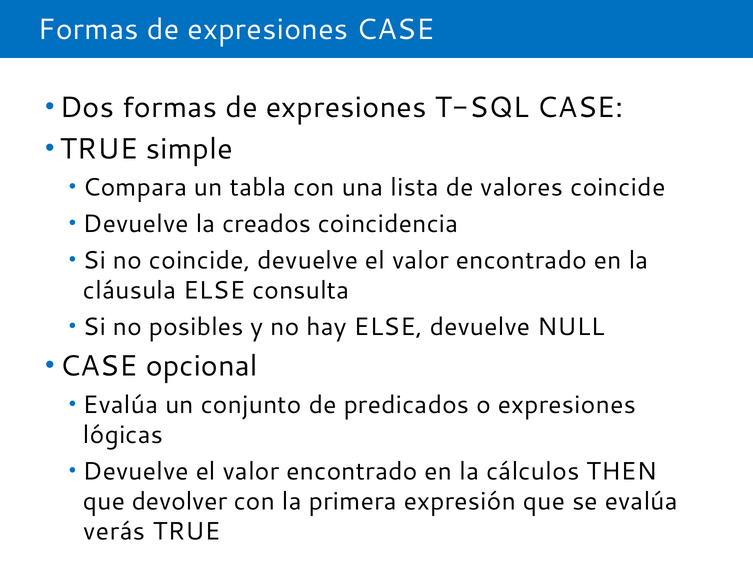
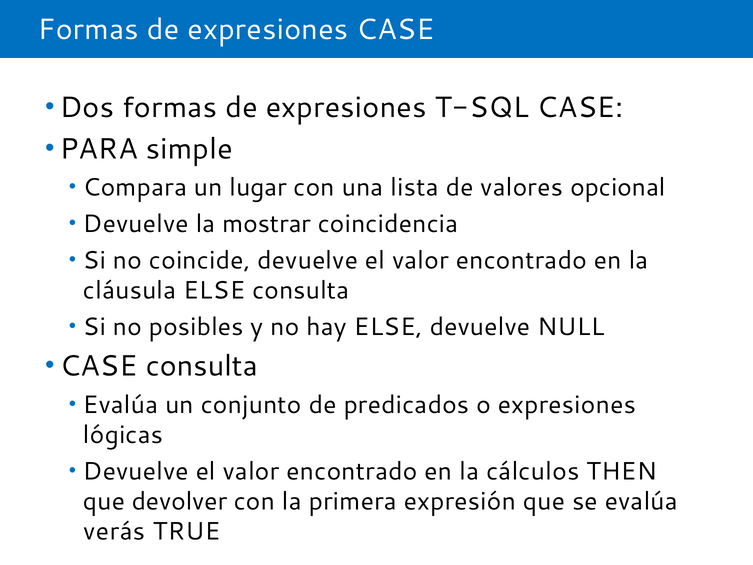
TRUE: TRUE -> PARA (99, 149)
tabla: tabla -> lugar (258, 187)
valores coincide: coincide -> opcional (618, 187)
creados: creados -> mostrar (267, 224)
CASE opcional: opcional -> consulta (202, 366)
